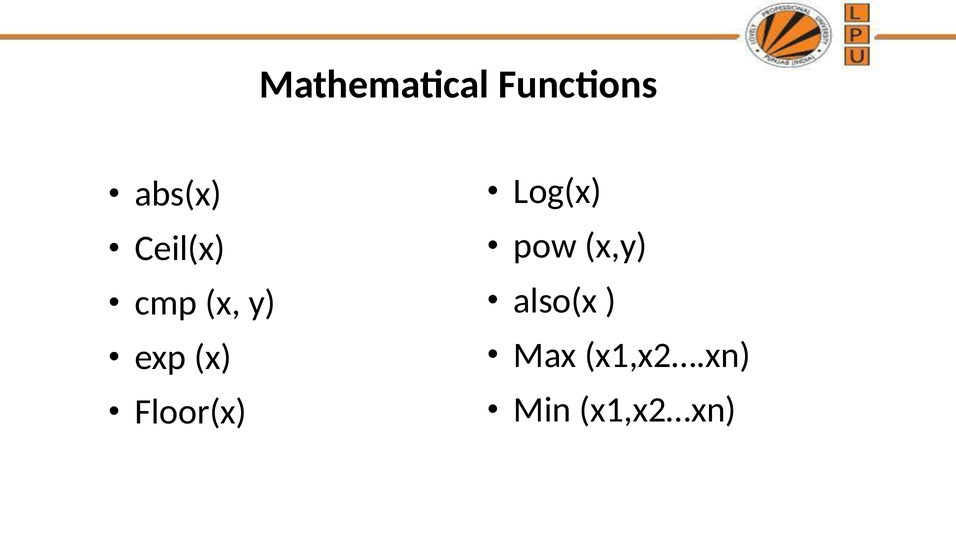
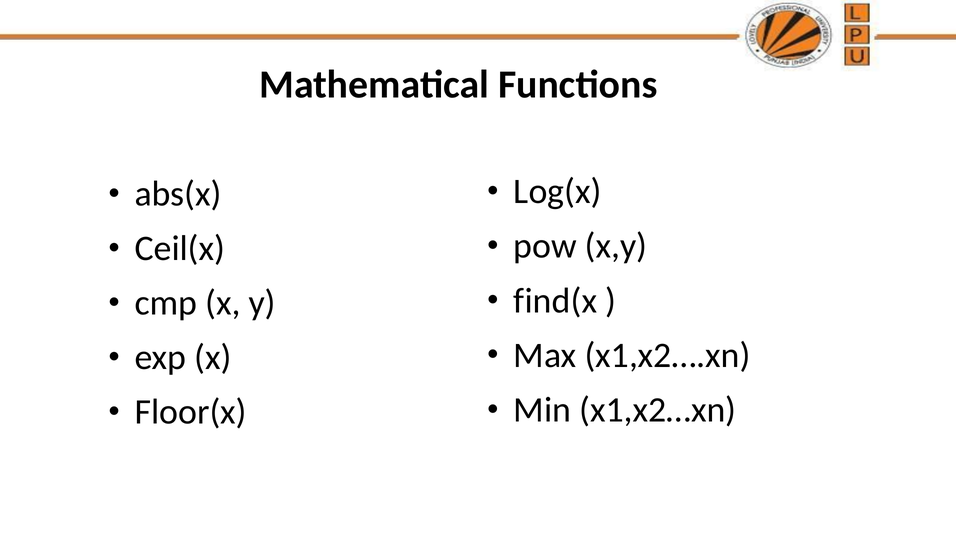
also(x: also(x -> find(x (555, 301)
